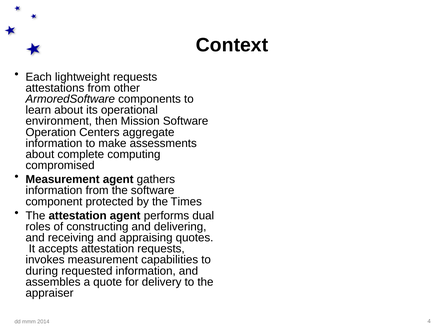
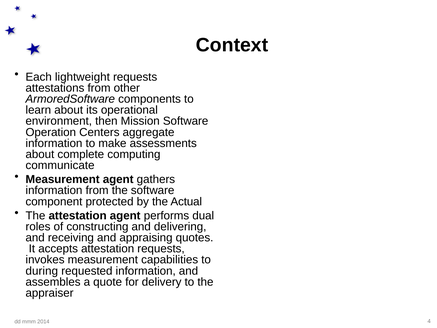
compromised: compromised -> communicate (60, 165)
Times: Times -> Actual (186, 201)
